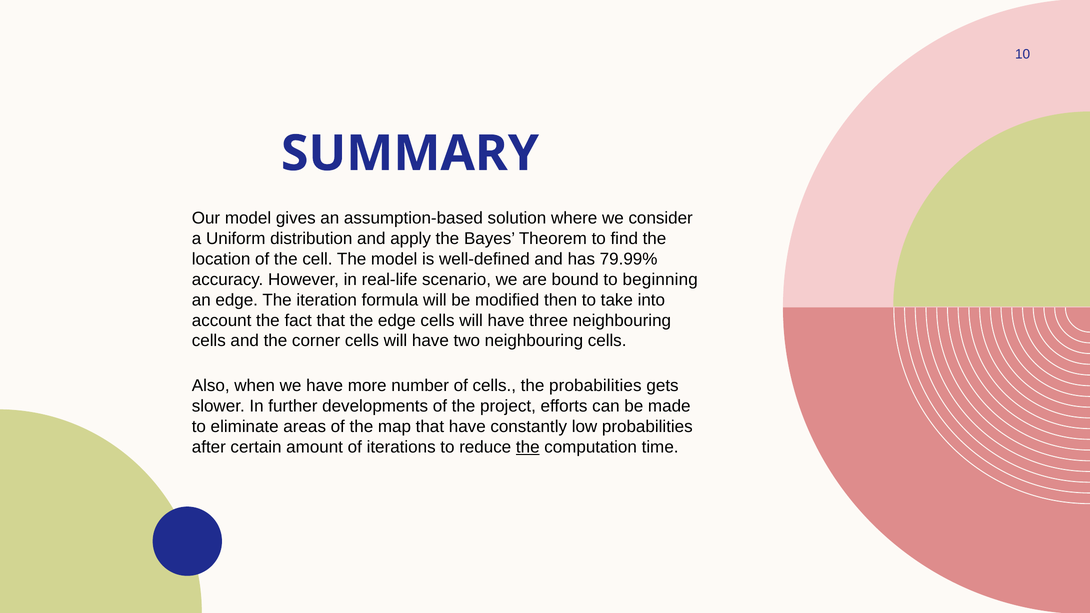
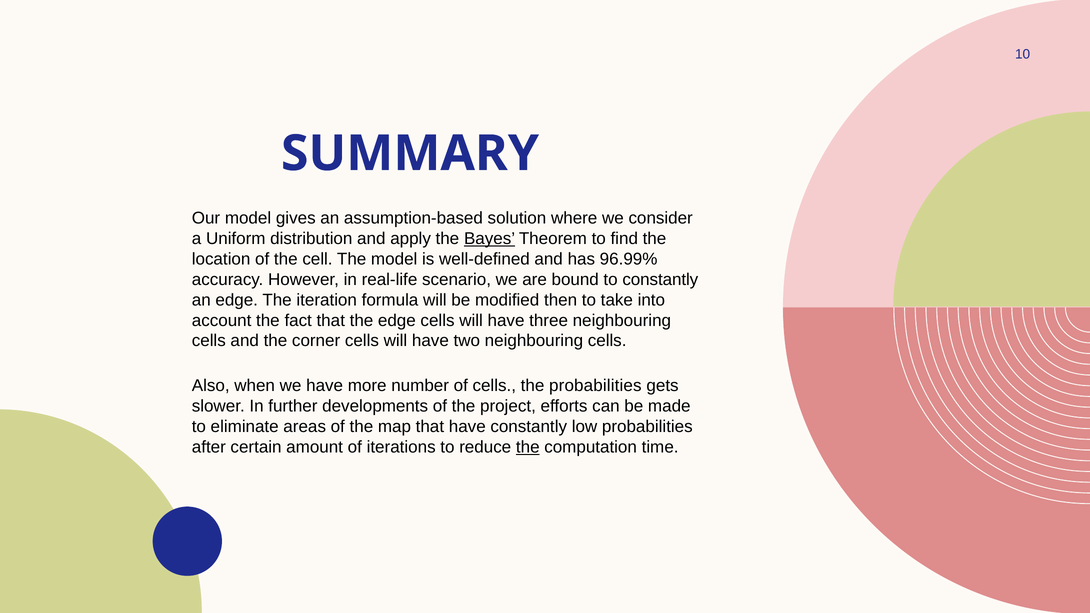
Bayes underline: none -> present (490, 239)
79.99%: 79.99% -> 96.99% (629, 259)
to beginning: beginning -> constantly (660, 280)
